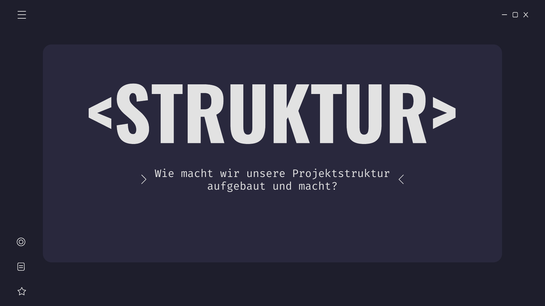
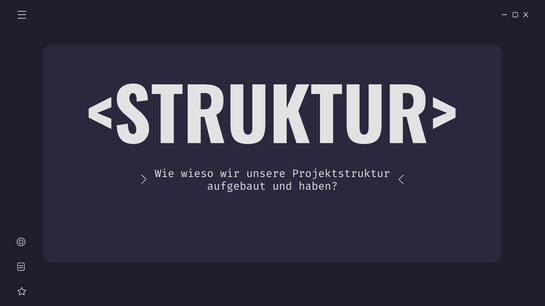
Wie macht: macht -> wieso (197, 174)
und macht: macht -> haben (318, 187)
